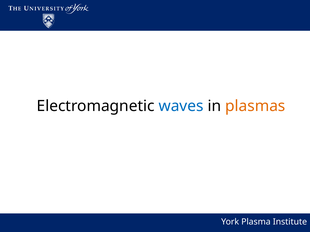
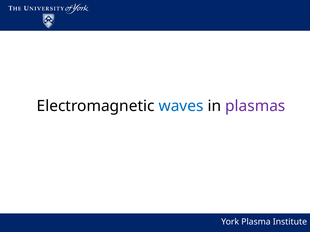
plasmas colour: orange -> purple (255, 106)
